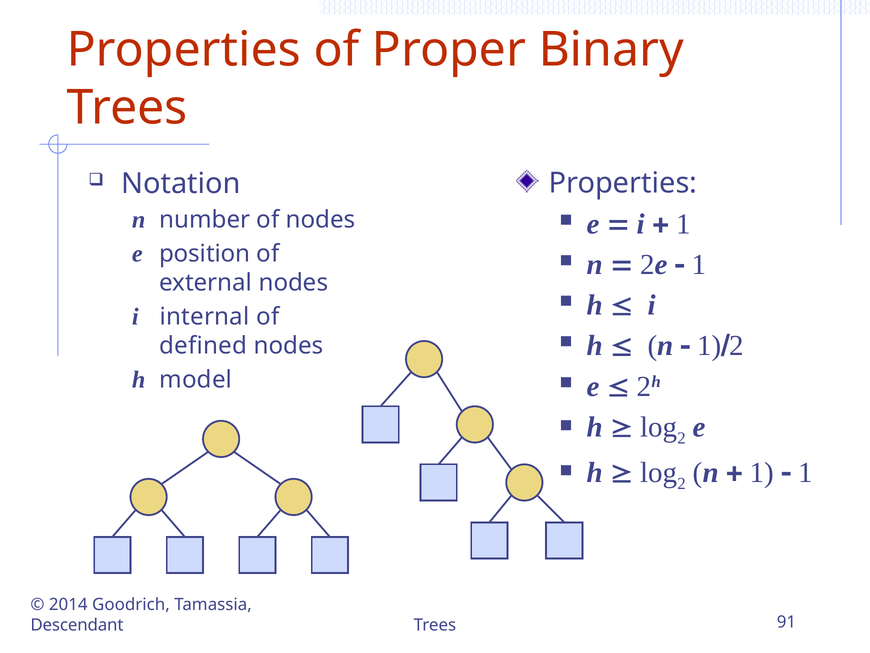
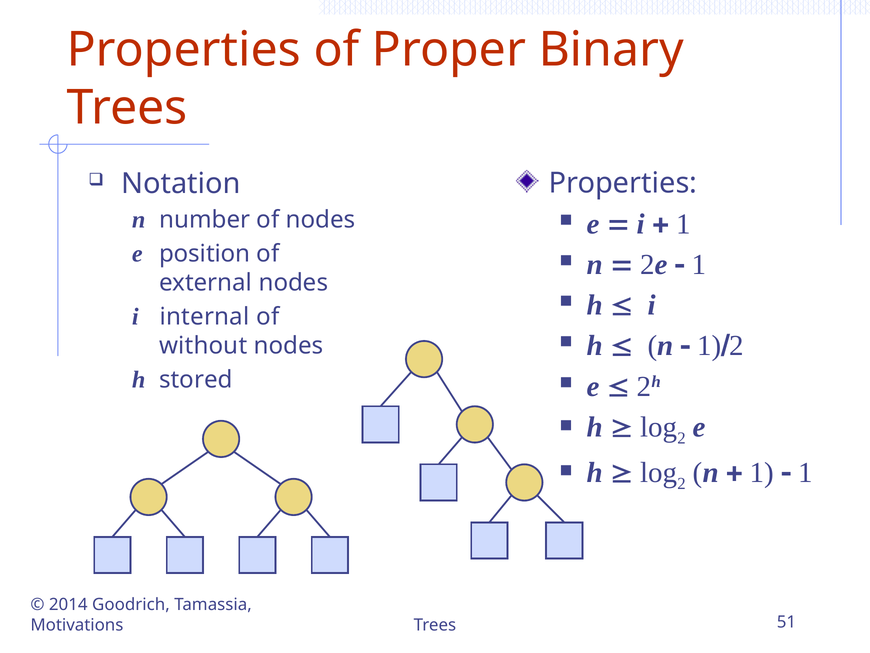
defined: defined -> without (203, 345)
model: model -> stored (196, 379)
Descendant: Descendant -> Motivations (77, 625)
91: 91 -> 51 (786, 622)
